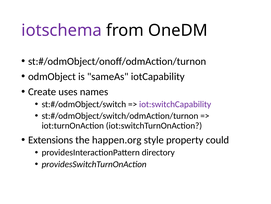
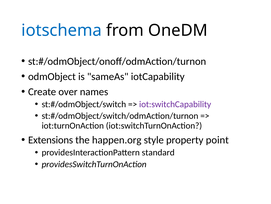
iotschema colour: purple -> blue (62, 30)
uses: uses -> over (68, 91)
could: could -> point (217, 140)
directory: directory -> standard (158, 152)
